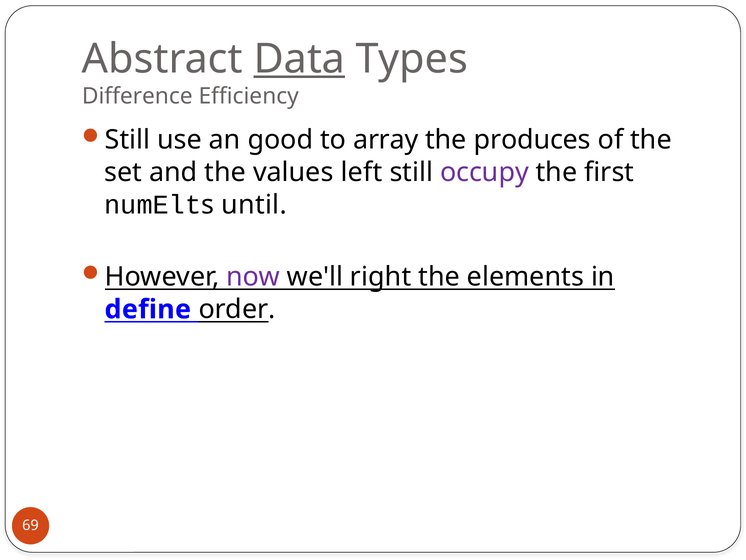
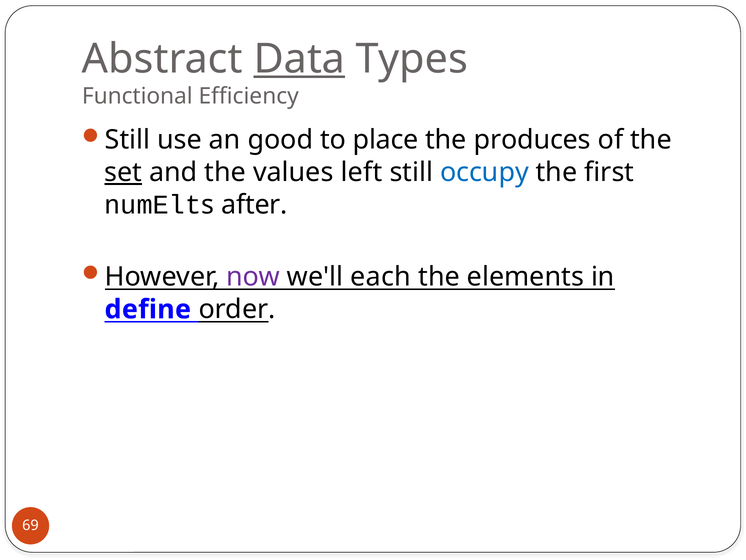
Difference: Difference -> Functional (137, 96)
array: array -> place (386, 140)
set underline: none -> present (123, 172)
occupy colour: purple -> blue (484, 172)
until: until -> after (254, 205)
right: right -> each (381, 277)
